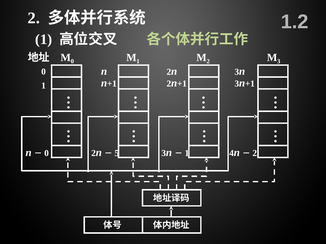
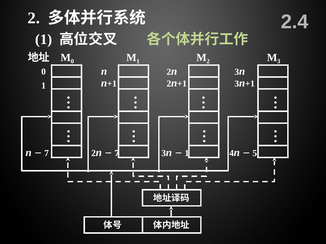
1.2: 1.2 -> 2.4 (295, 22)
0: 0 -> 7 (47, 153)
5: 5 -> 7 (117, 153)
2: 2 -> 5 (255, 153)
